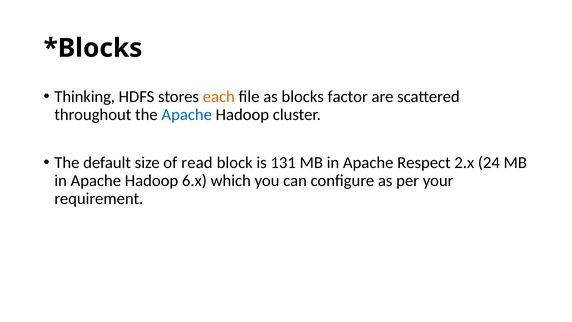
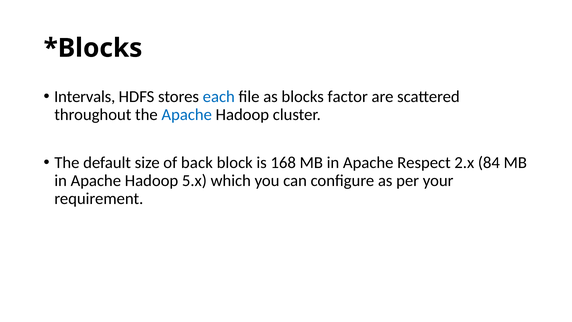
Thinking: Thinking -> Intervals (85, 97)
each colour: orange -> blue (219, 97)
read: read -> back (197, 163)
131: 131 -> 168 (283, 163)
24: 24 -> 84 (489, 163)
6.x: 6.x -> 5.x (194, 181)
